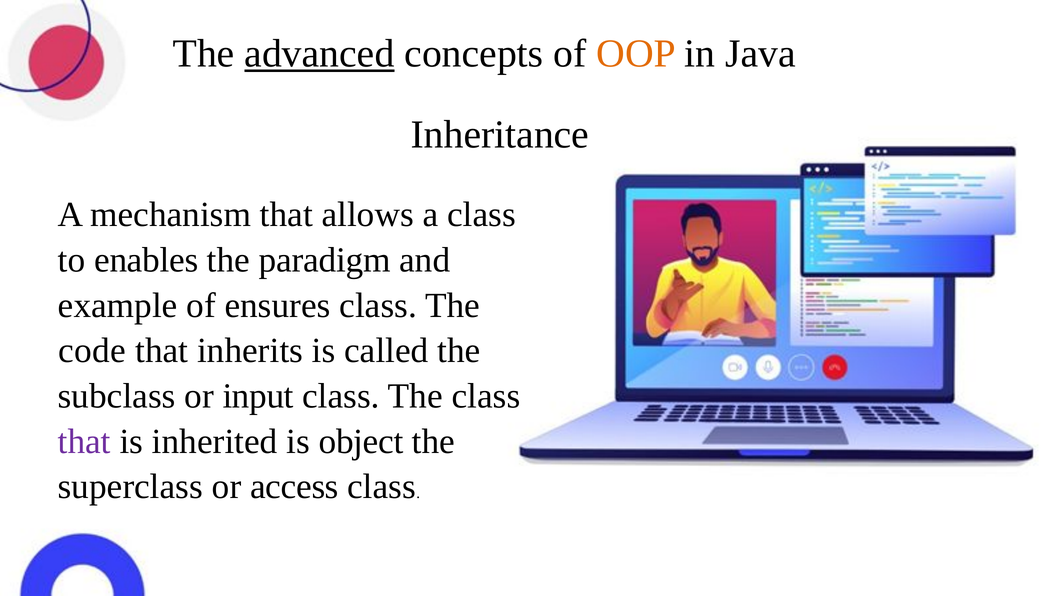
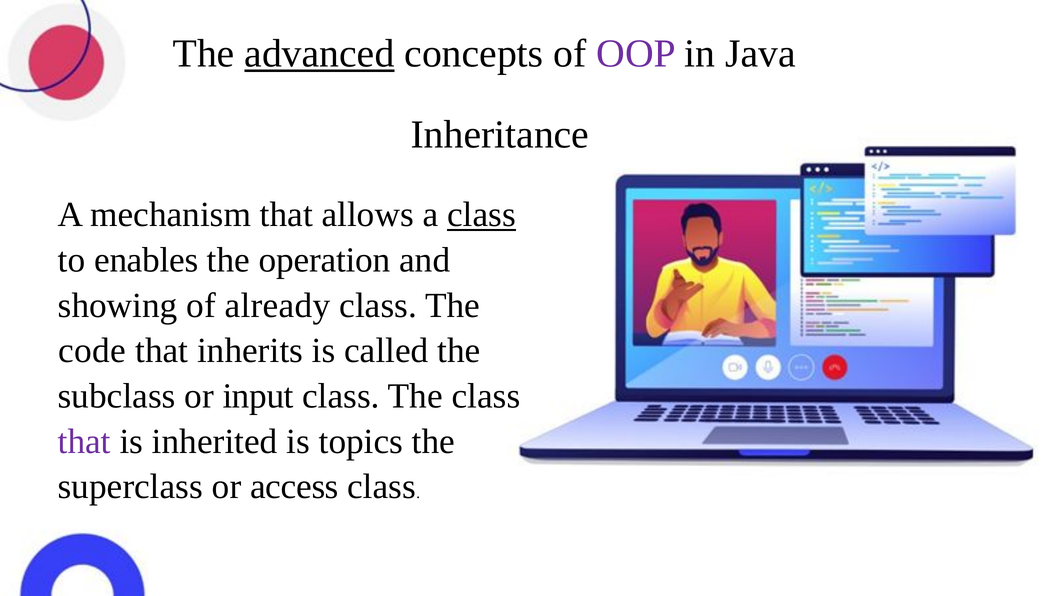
OOP colour: orange -> purple (636, 54)
class underline: none -> present (482, 215)
paradigm: paradigm -> operation (325, 260)
example: example -> showing (118, 306)
ensures: ensures -> already (277, 306)
object: object -> topics (361, 442)
